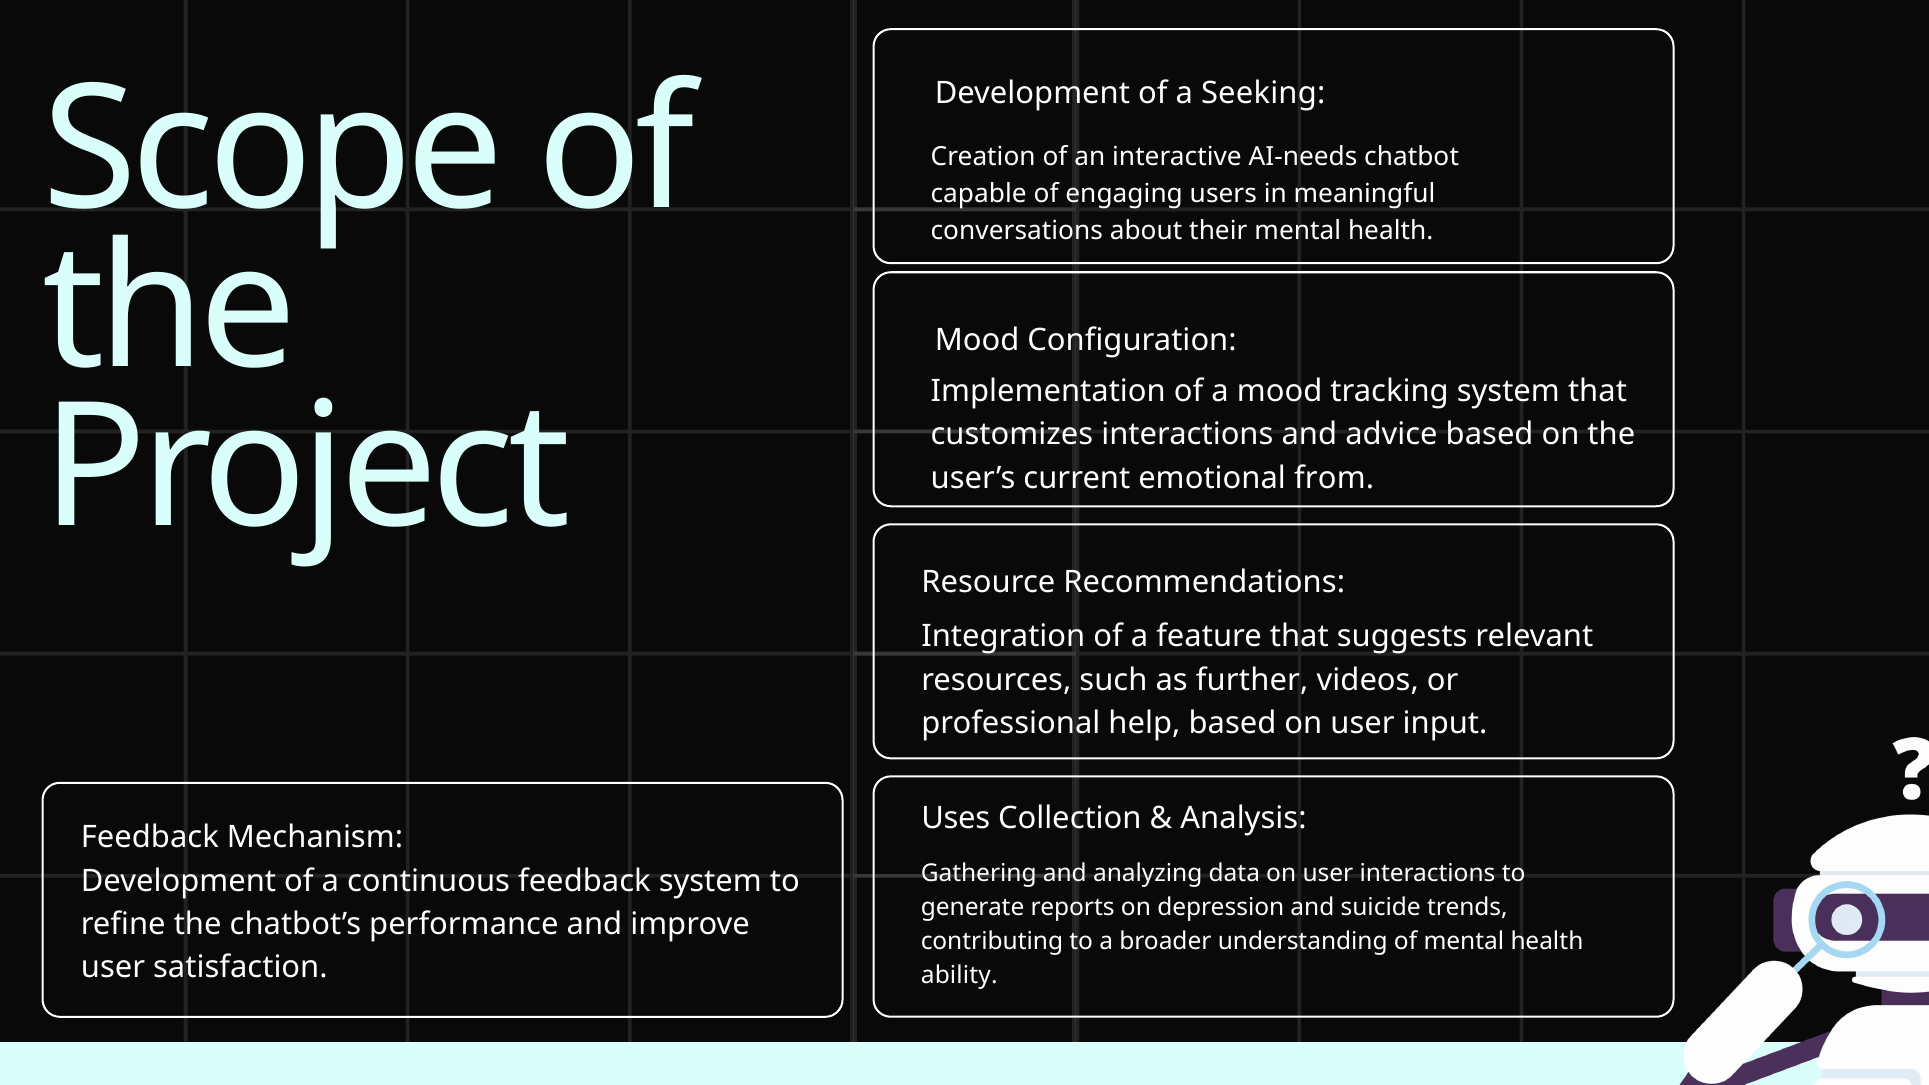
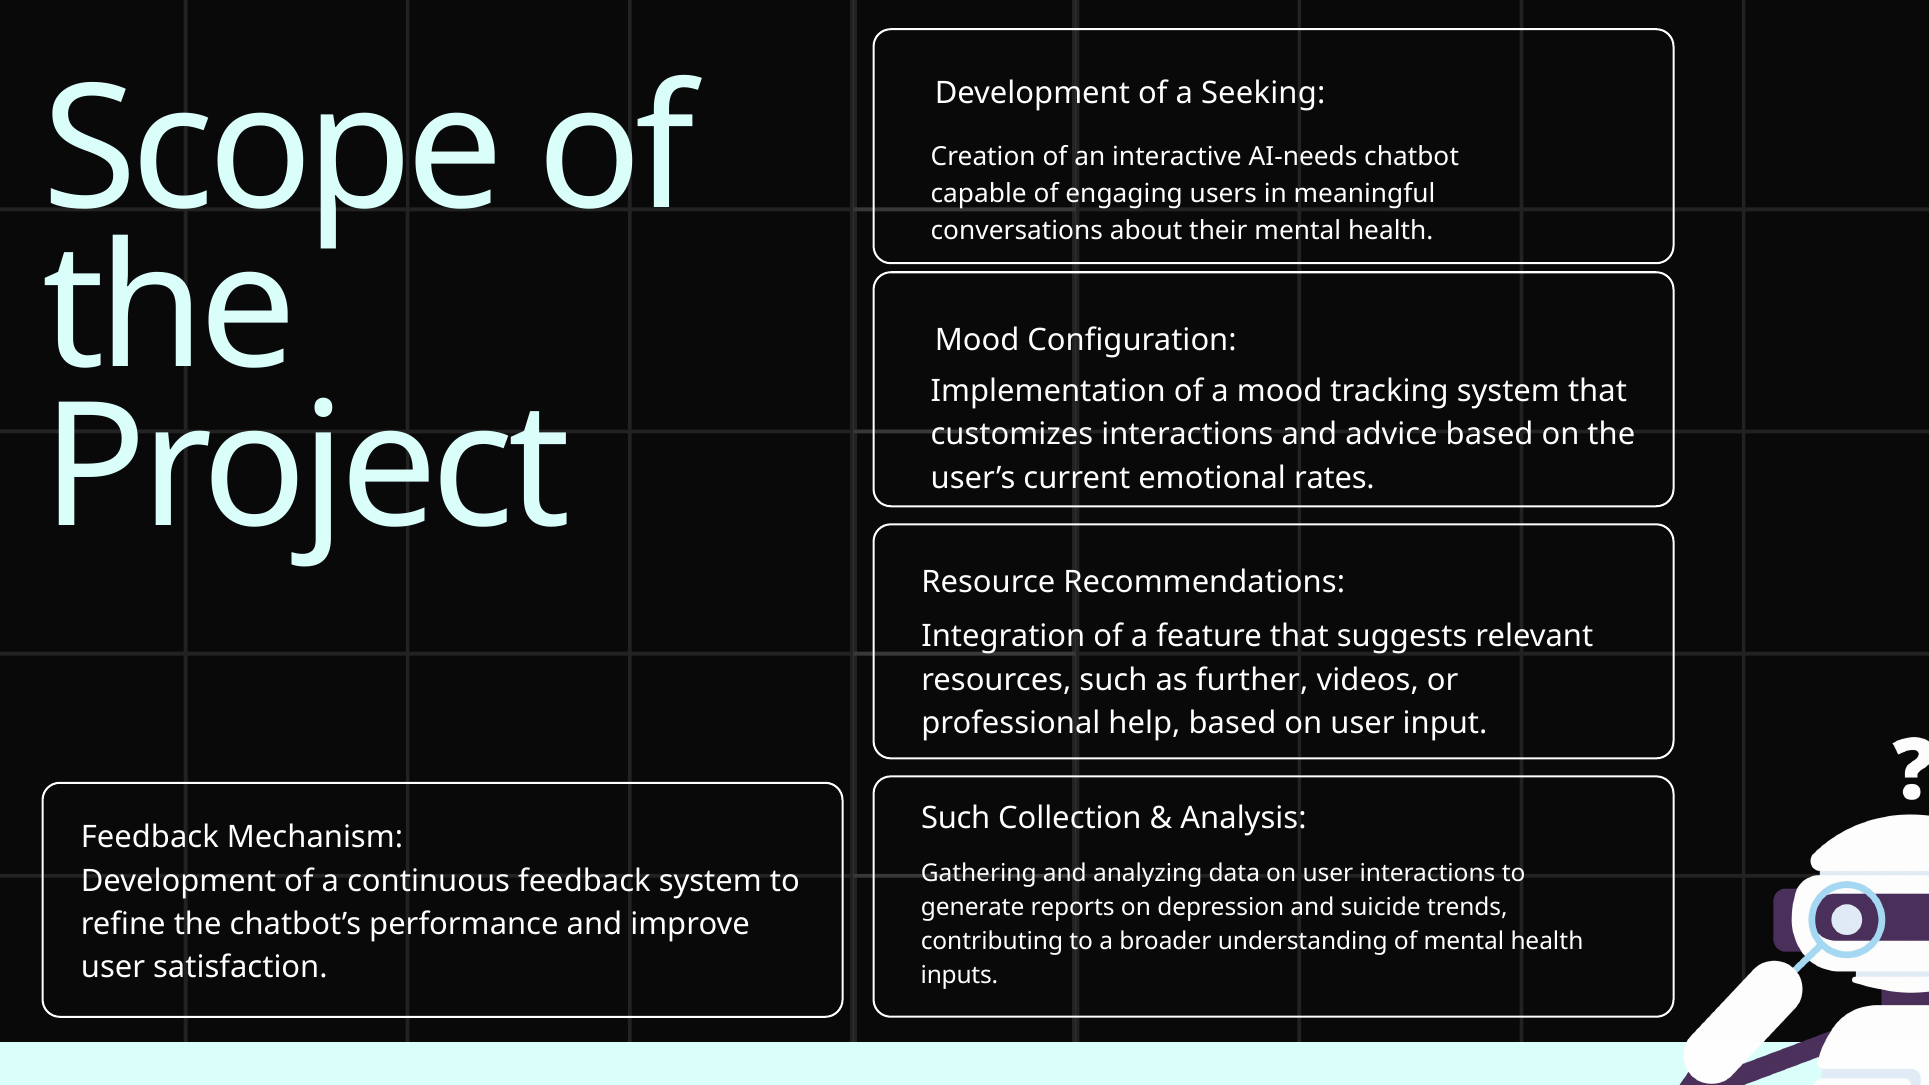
from: from -> rates (1334, 478)
Uses: Uses -> Such (956, 819)
ability: ability -> inputs (959, 976)
